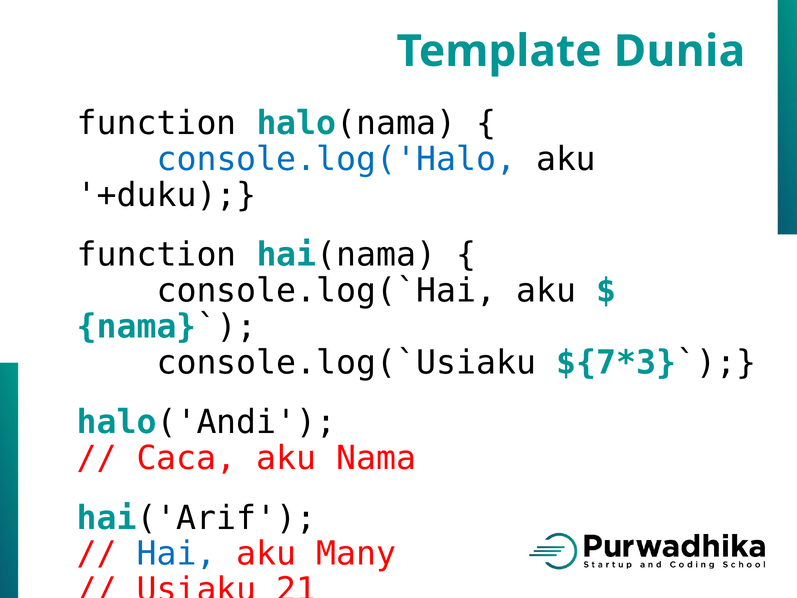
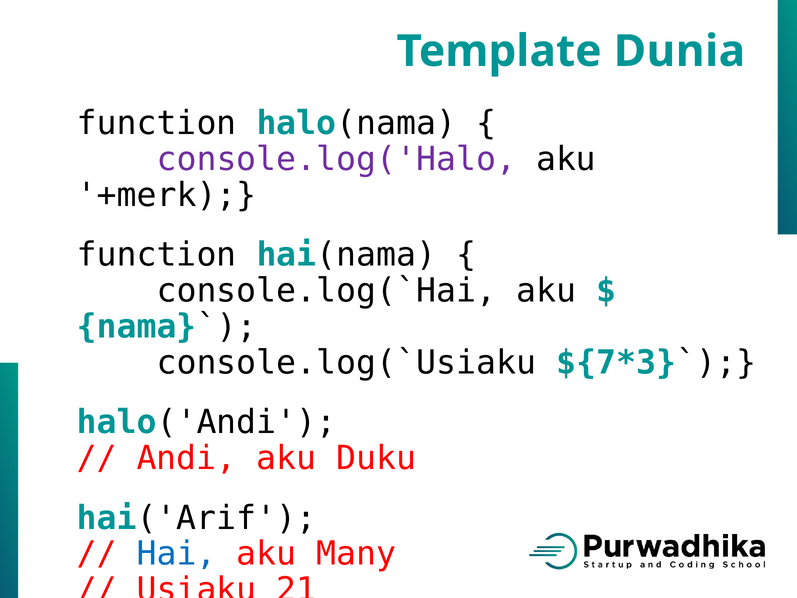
console.log('Halo colour: blue -> purple (336, 159)
+duku: +duku -> +merk (167, 195)
Caca: Caca -> Andi (186, 458)
Nama: Nama -> Duku (376, 458)
